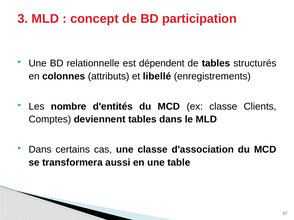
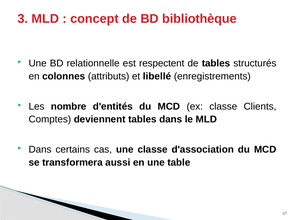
participation: participation -> bibliothèque (199, 19)
dépendent: dépendent -> respectent (162, 63)
